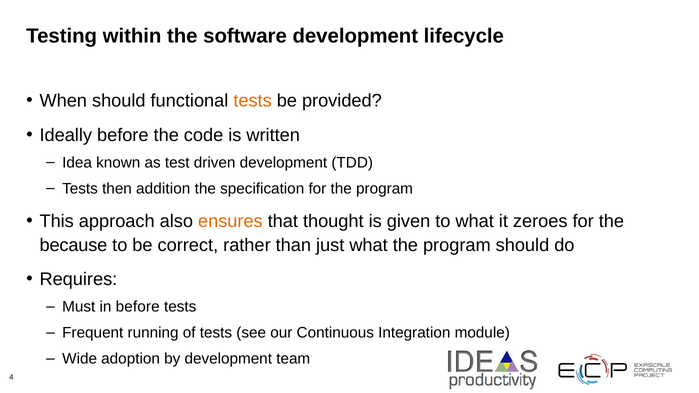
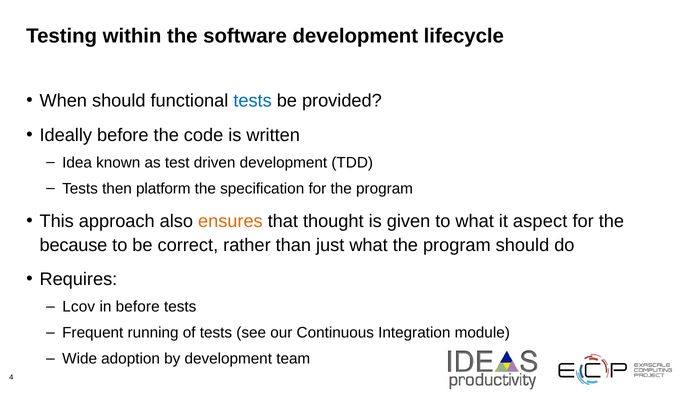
tests colour: orange -> blue (253, 101)
addition: addition -> platform (163, 189)
zeroes: zeroes -> aspect (540, 221)
Must: Must -> Lcov (79, 307)
